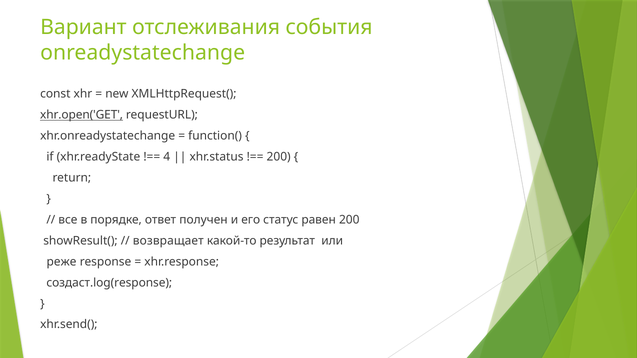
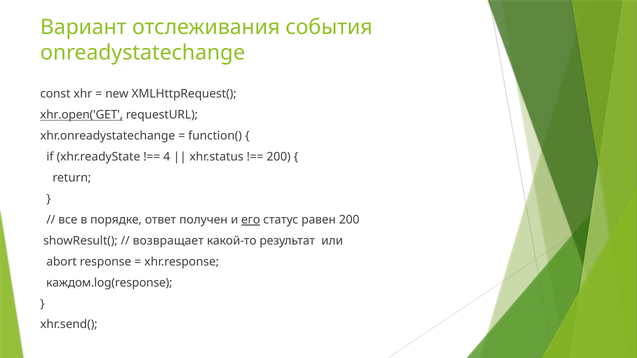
его underline: none -> present (251, 220)
реже: реже -> abort (62, 262)
создаст.log(response: создаст.log(response -> каждом.log(response (109, 283)
